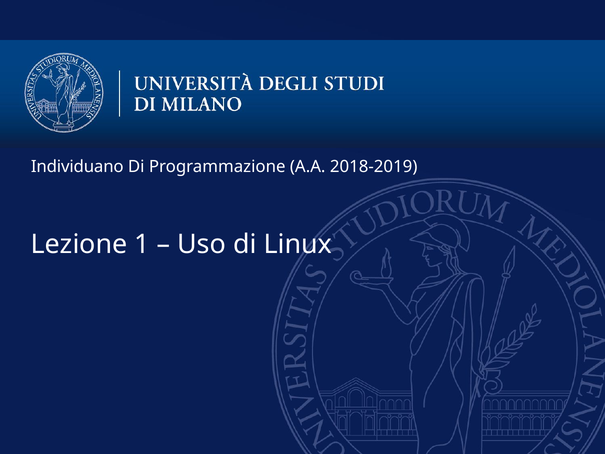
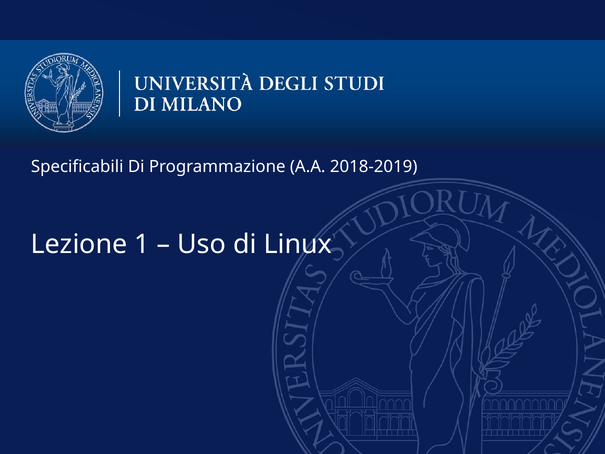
Individuano: Individuano -> Specificabili (77, 167)
